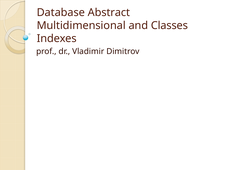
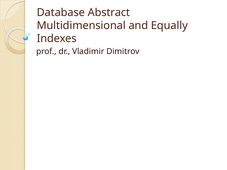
Classes: Classes -> Equally (169, 25)
